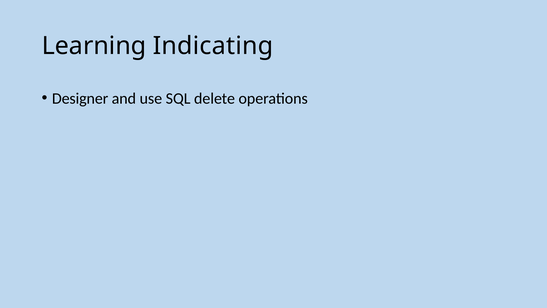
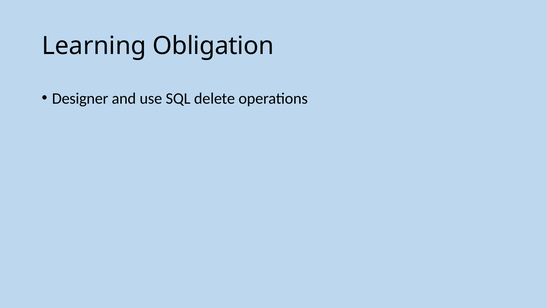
Indicating: Indicating -> Obligation (213, 46)
